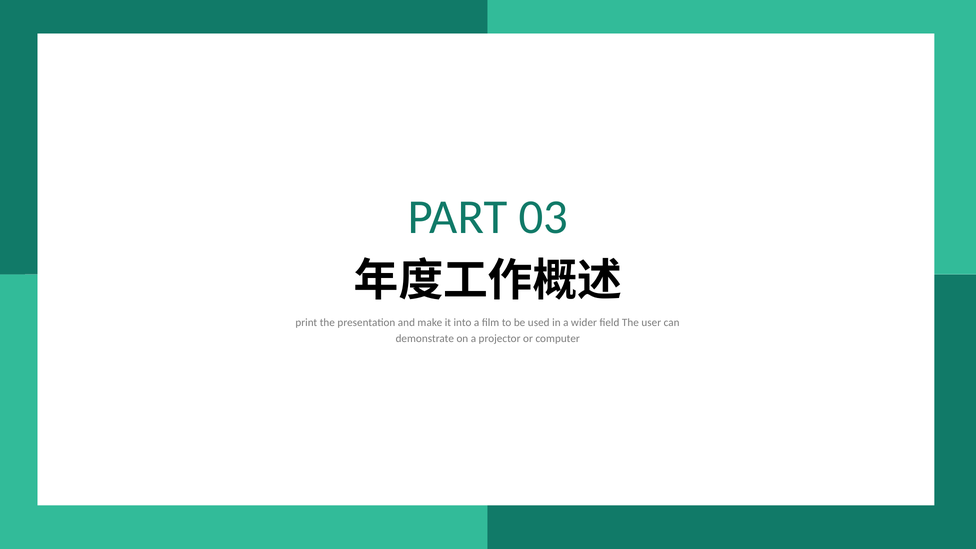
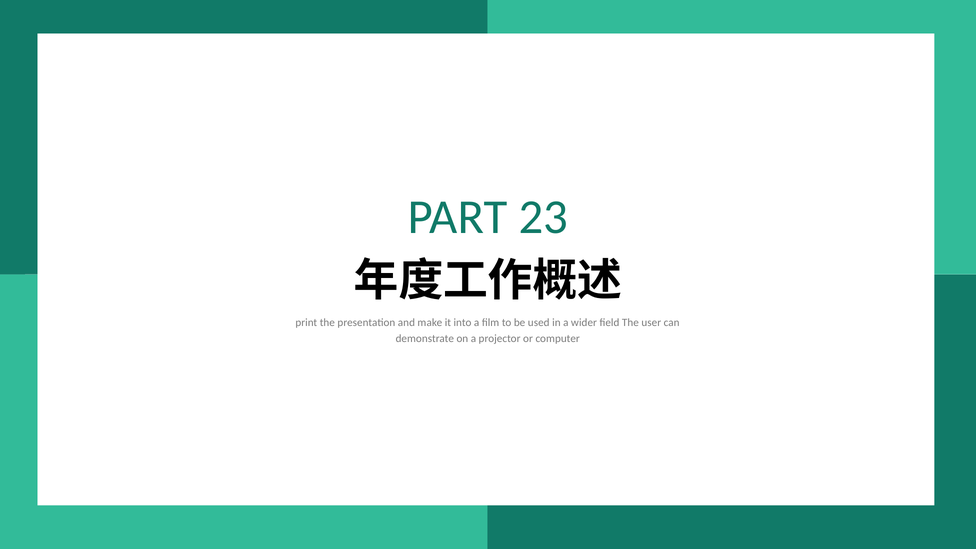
03: 03 -> 23 (543, 217)
